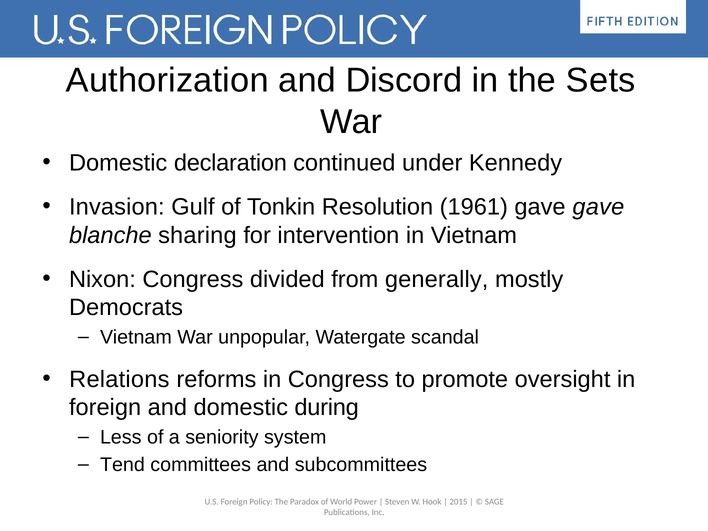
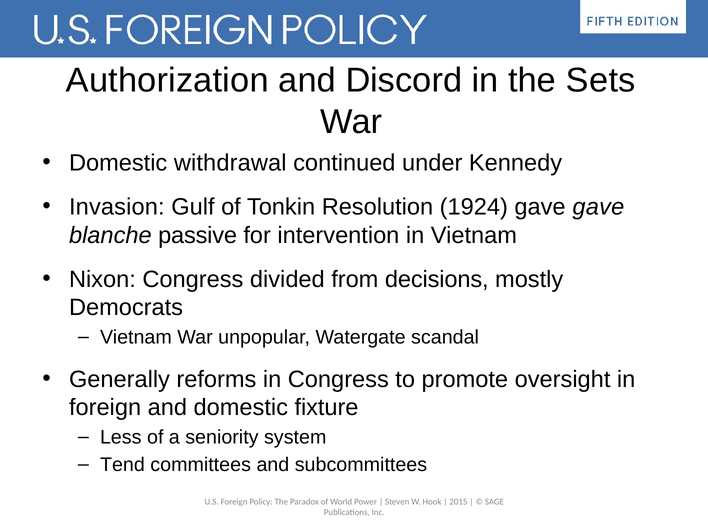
declaration: declaration -> withdrawal (230, 163)
1961: 1961 -> 1924 (474, 207)
sharing: sharing -> passive (198, 235)
generally: generally -> decisions (437, 279)
Relations: Relations -> Generally (119, 379)
during: during -> fixture (327, 408)
